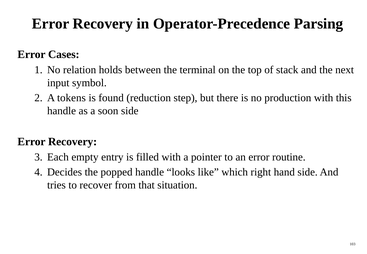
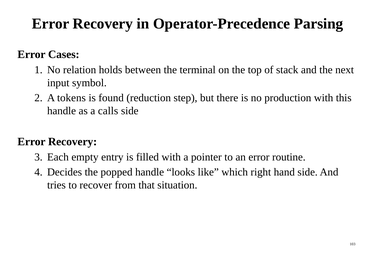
soon: soon -> calls (108, 111)
